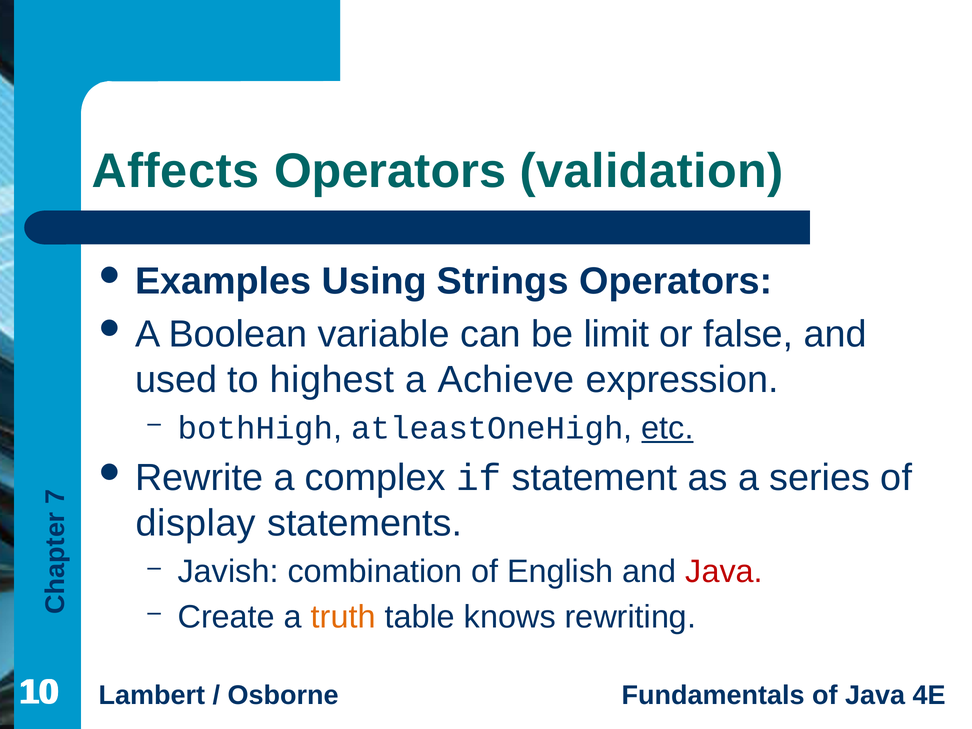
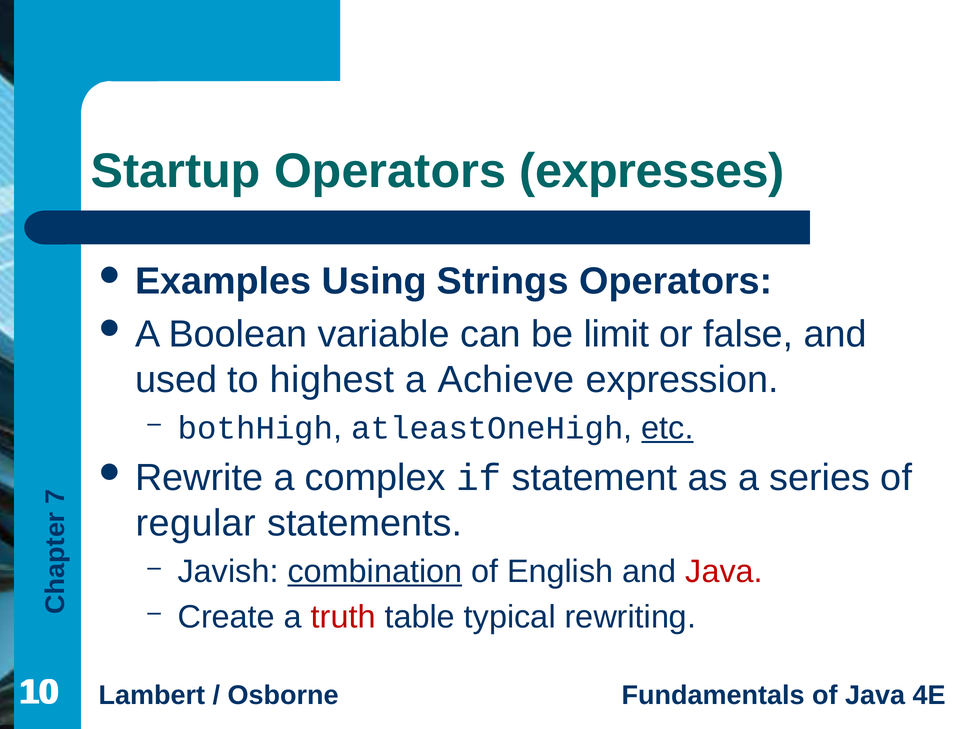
Affects: Affects -> Startup (176, 171)
validation: validation -> expresses (652, 171)
display: display -> regular (196, 523)
combination underline: none -> present (375, 572)
truth colour: orange -> red (343, 617)
knows: knows -> typical (510, 617)
